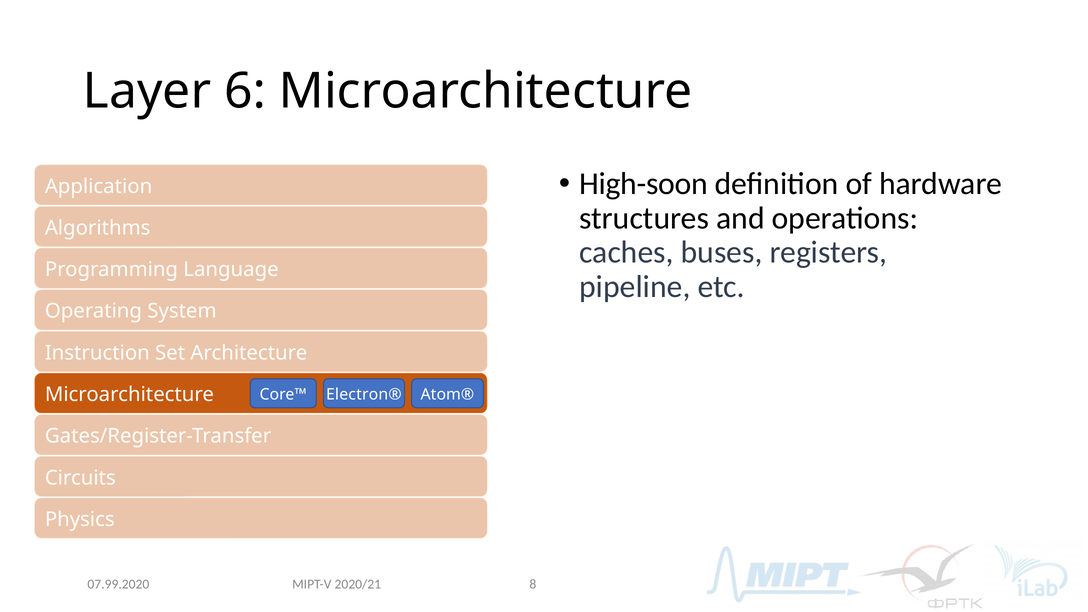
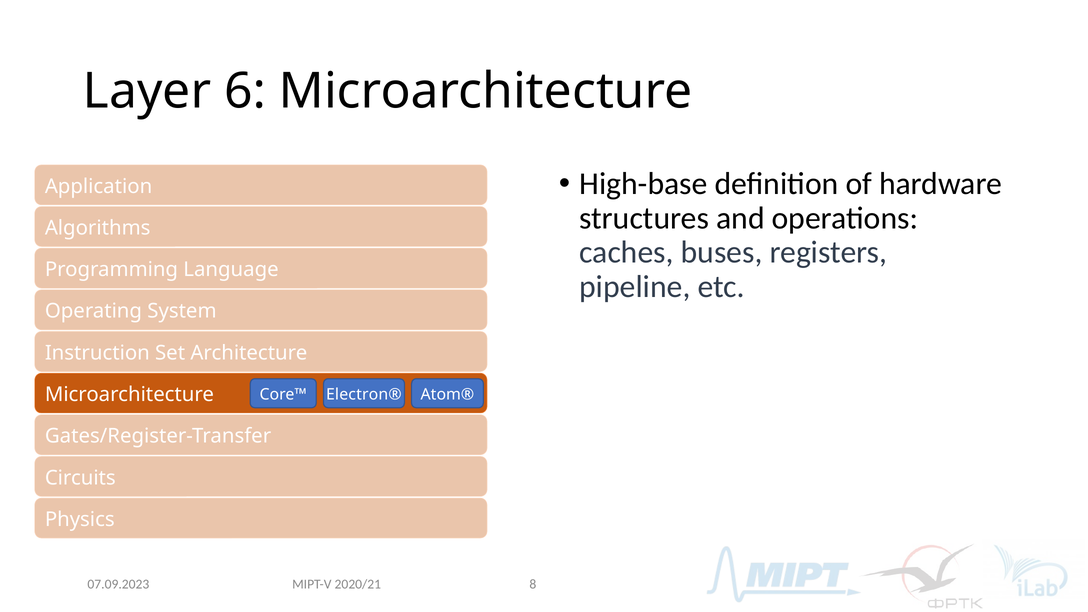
High-soon: High-soon -> High-base (643, 184)
07.99.2020: 07.99.2020 -> 07.09.2023 (118, 584)
